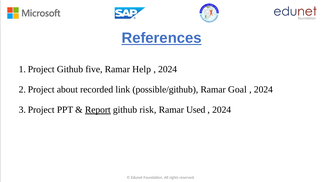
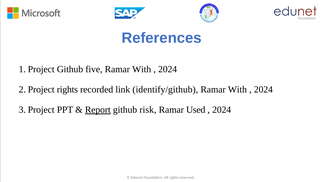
References underline: present -> none (162, 38)
Help: Help -> With (142, 69)
about: about -> rights (67, 90)
possible/github: possible/github -> identify/github (165, 90)
Goal: Goal -> With (237, 90)
